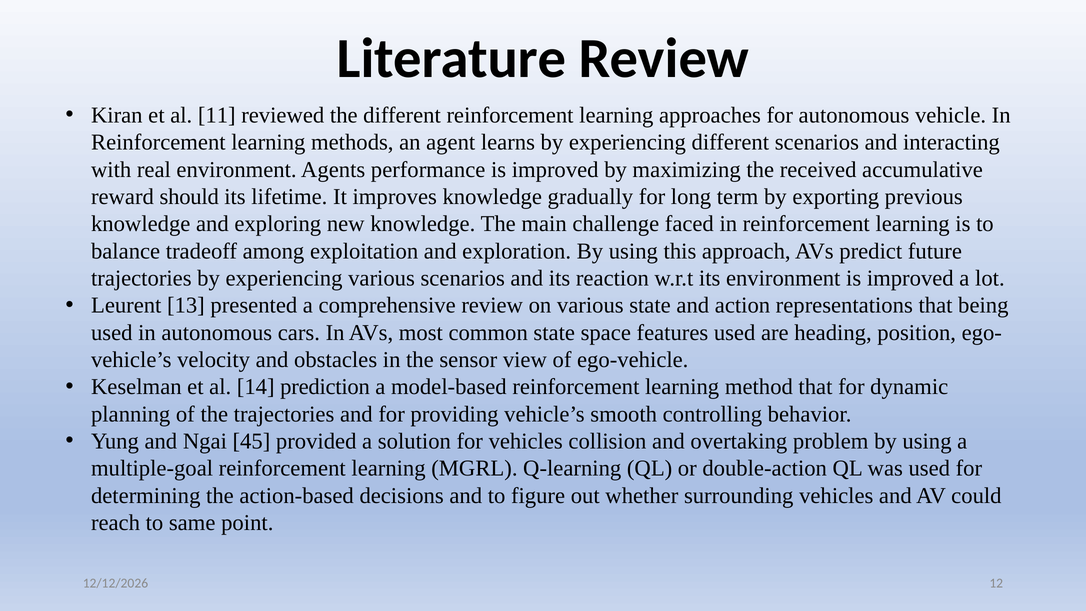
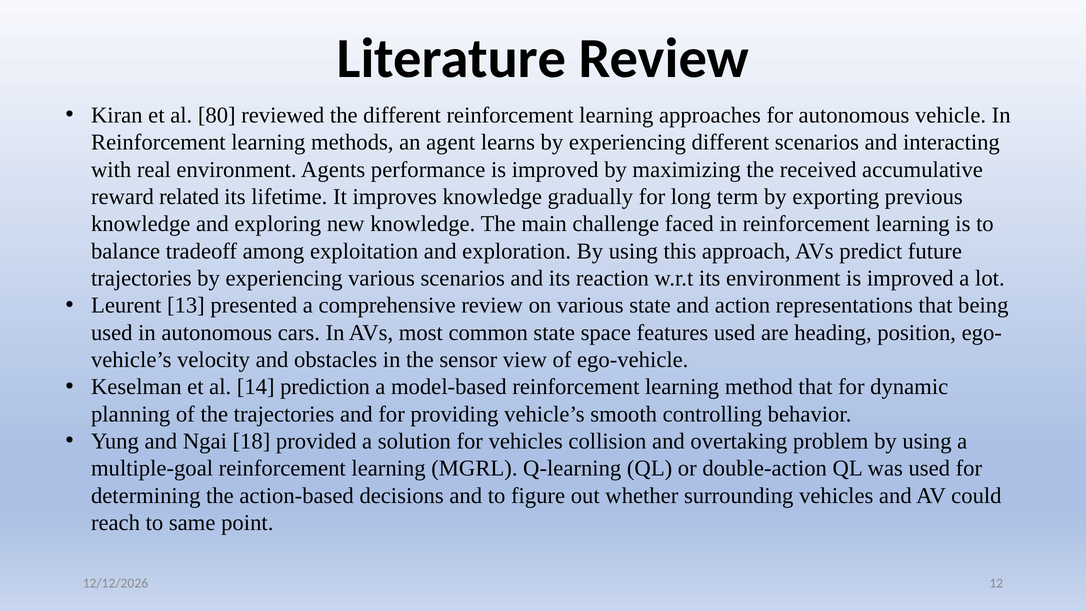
11: 11 -> 80 (217, 115)
should: should -> related (189, 197)
45: 45 -> 18 (251, 441)
